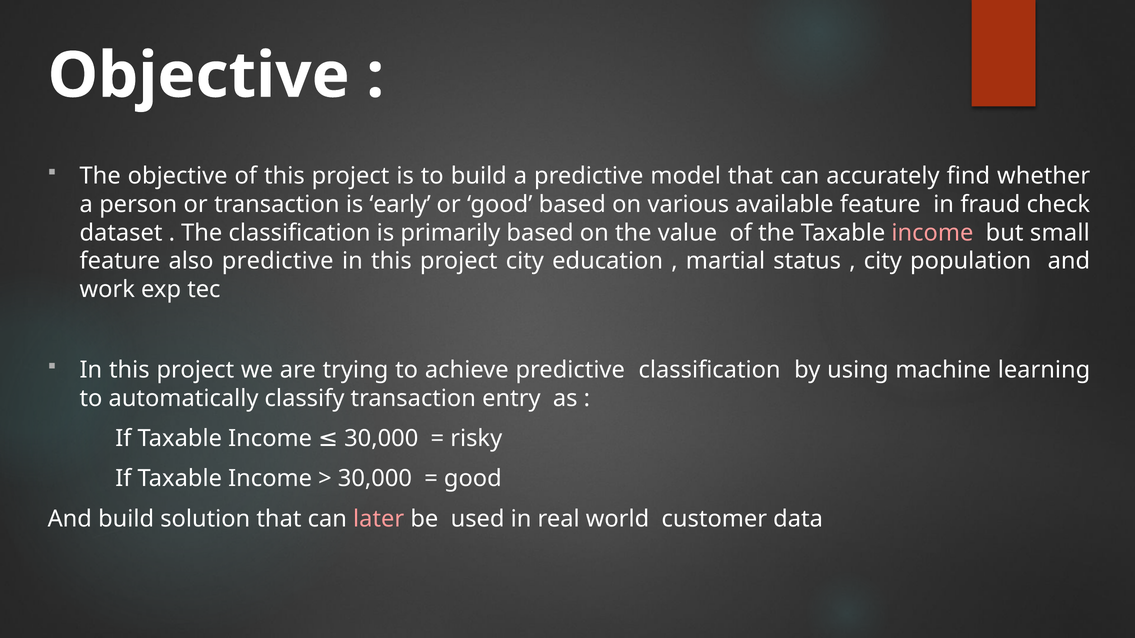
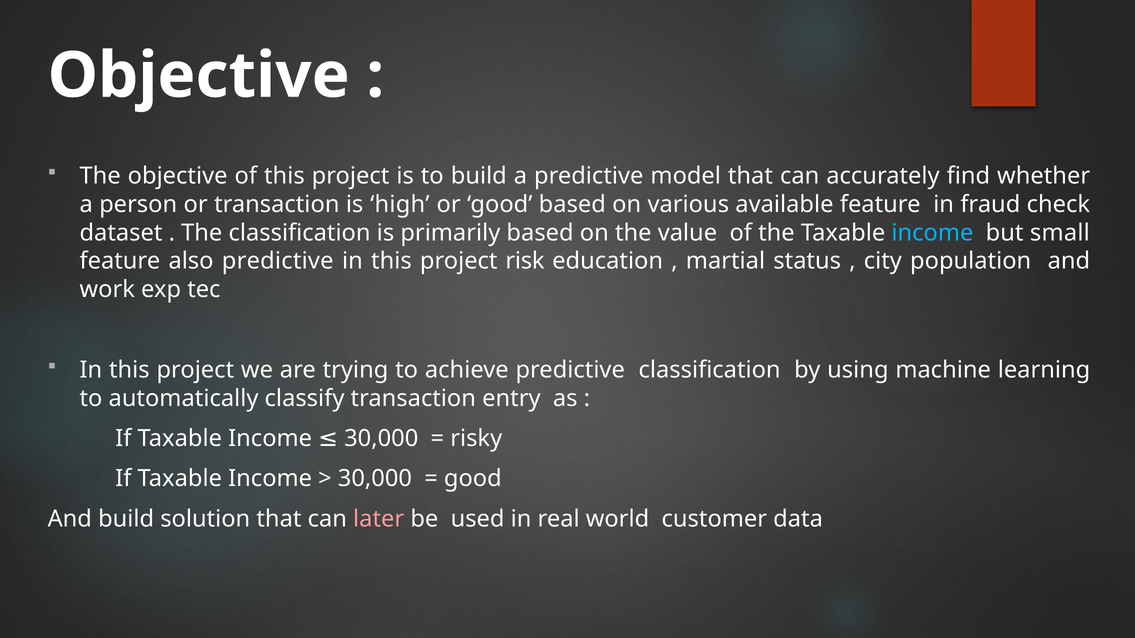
early: early -> high (400, 205)
income colour: pink -> light blue (932, 233)
project city: city -> risk (525, 261)
